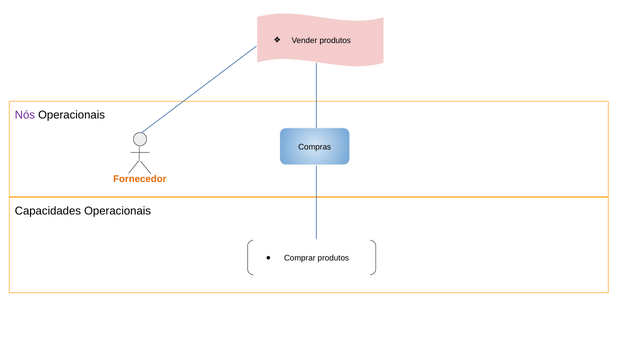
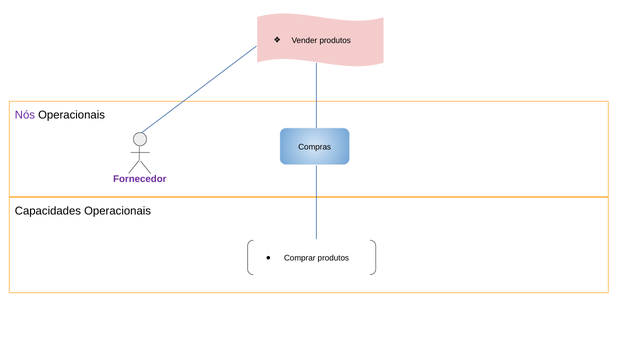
Fornecedor colour: orange -> purple (140, 179)
